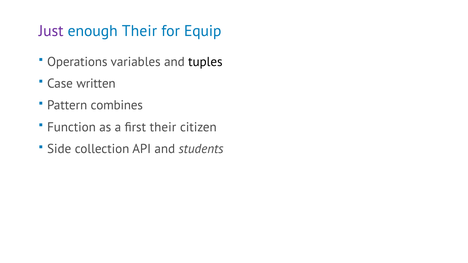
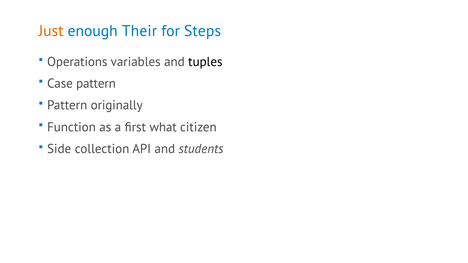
Just colour: purple -> orange (51, 31)
Equip: Equip -> Steps (203, 31)
Case written: written -> pattern (96, 84)
combines: combines -> originally (117, 105)
first their: their -> what (163, 127)
